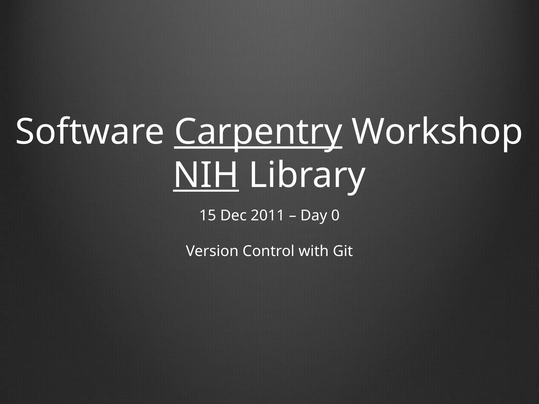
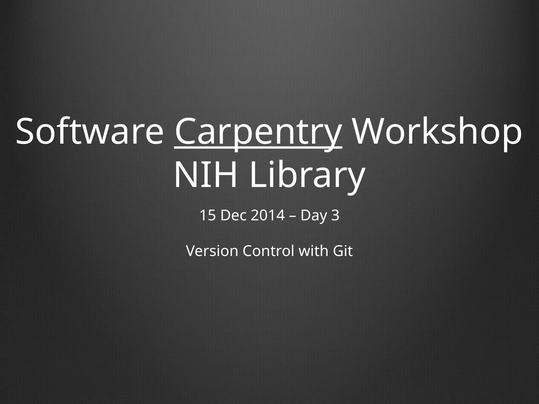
NIH underline: present -> none (206, 175)
2011: 2011 -> 2014 (268, 216)
0: 0 -> 3 (335, 216)
